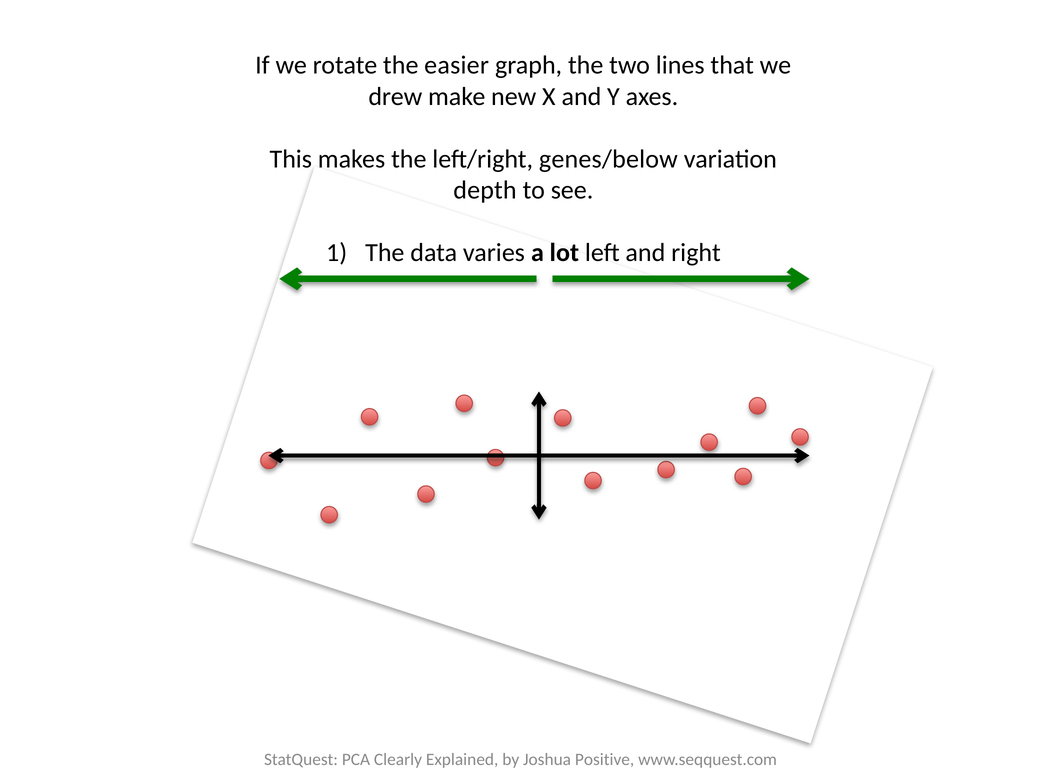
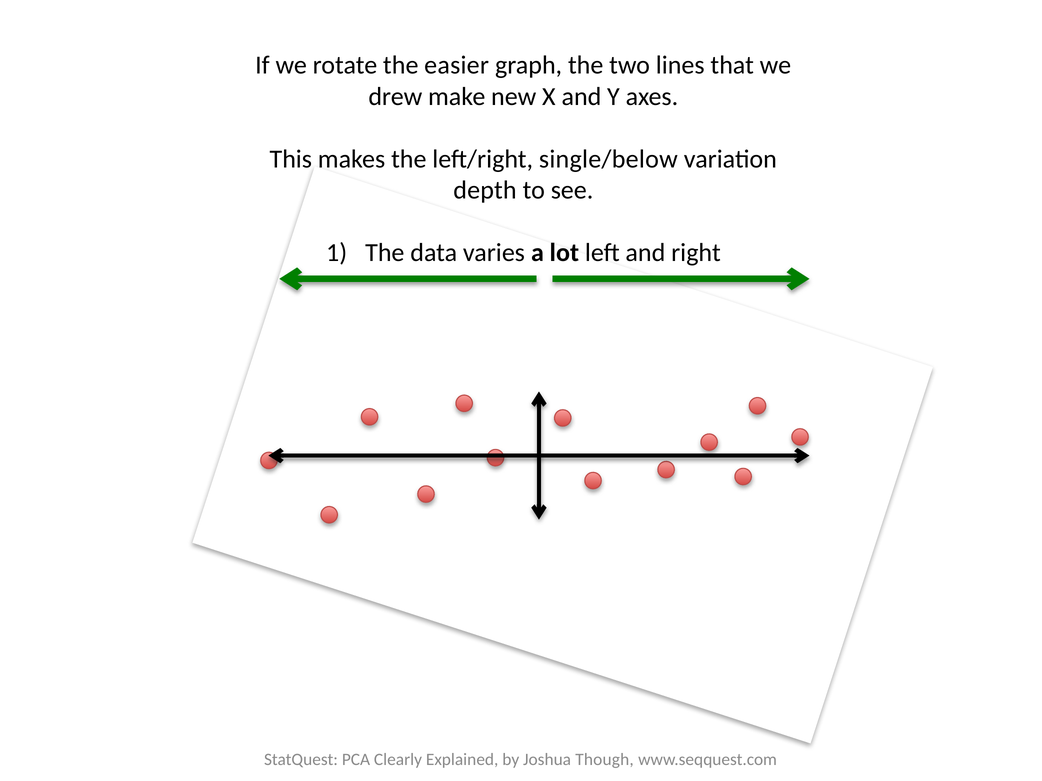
genes/below: genes/below -> single/below (608, 159)
Positive: Positive -> Though (605, 760)
